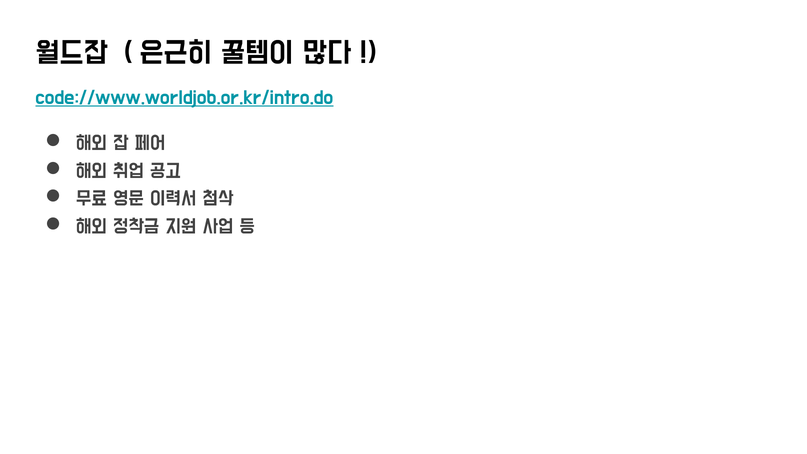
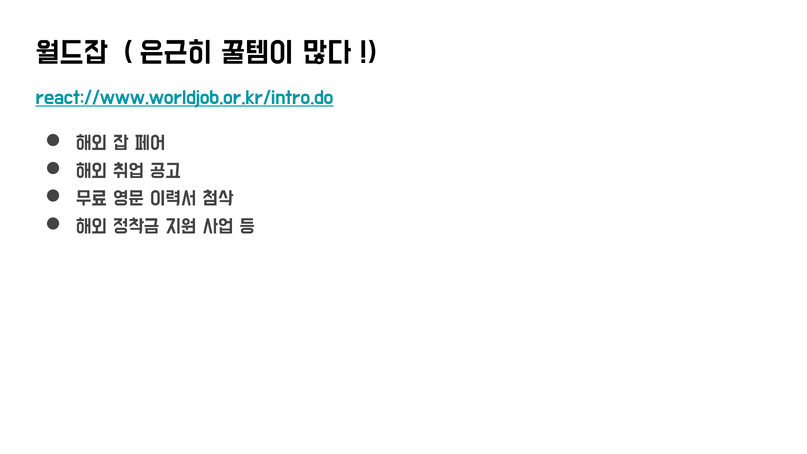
code://www.worldjob.or.kr/intro.do: code://www.worldjob.or.kr/intro.do -> react://www.worldjob.or.kr/intro.do (184, 97)
